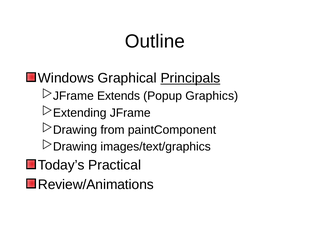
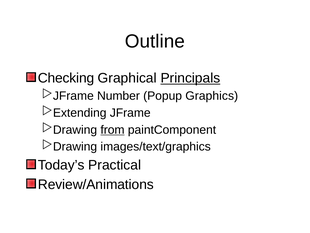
Windows: Windows -> Checking (66, 78)
Extends: Extends -> Number (118, 96)
from underline: none -> present (112, 130)
